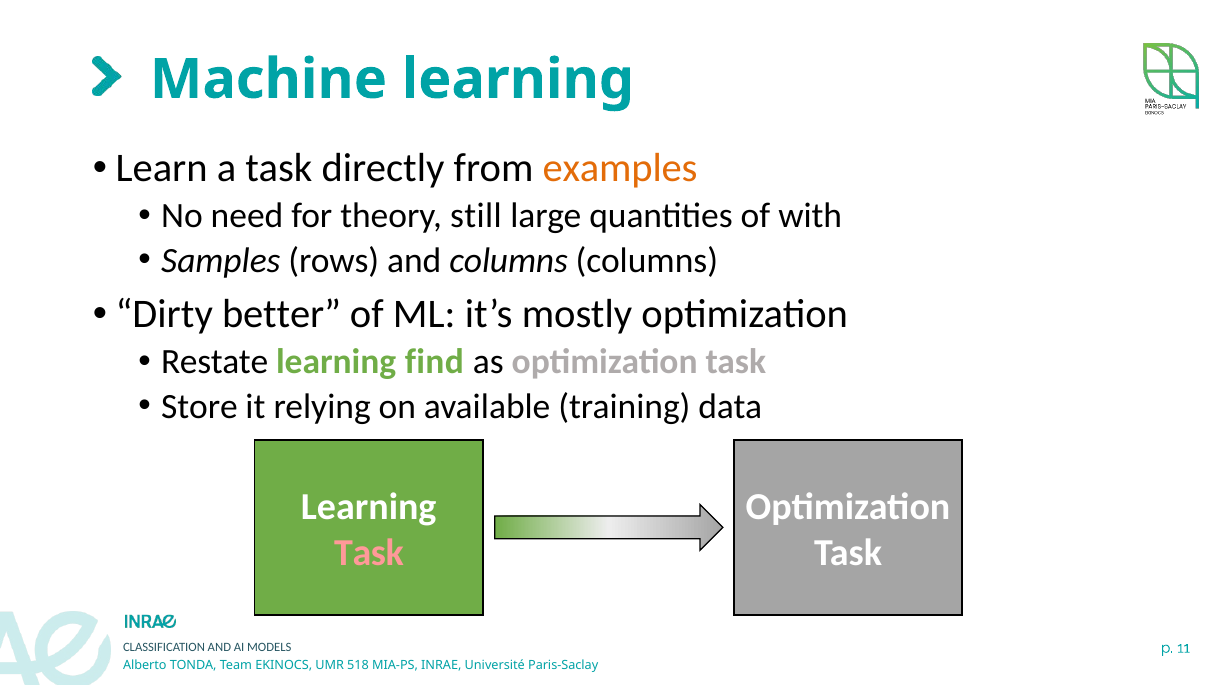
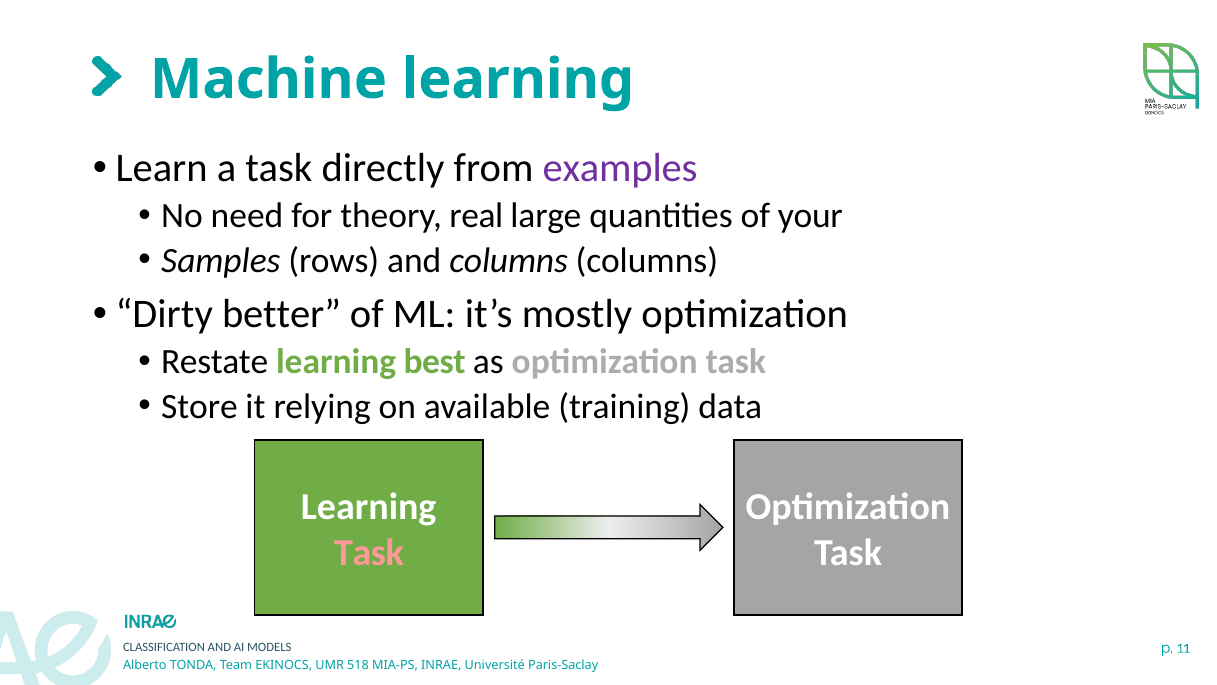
examples colour: orange -> purple (620, 168)
still: still -> real (476, 216)
with: with -> your (810, 216)
find: find -> best (435, 361)
